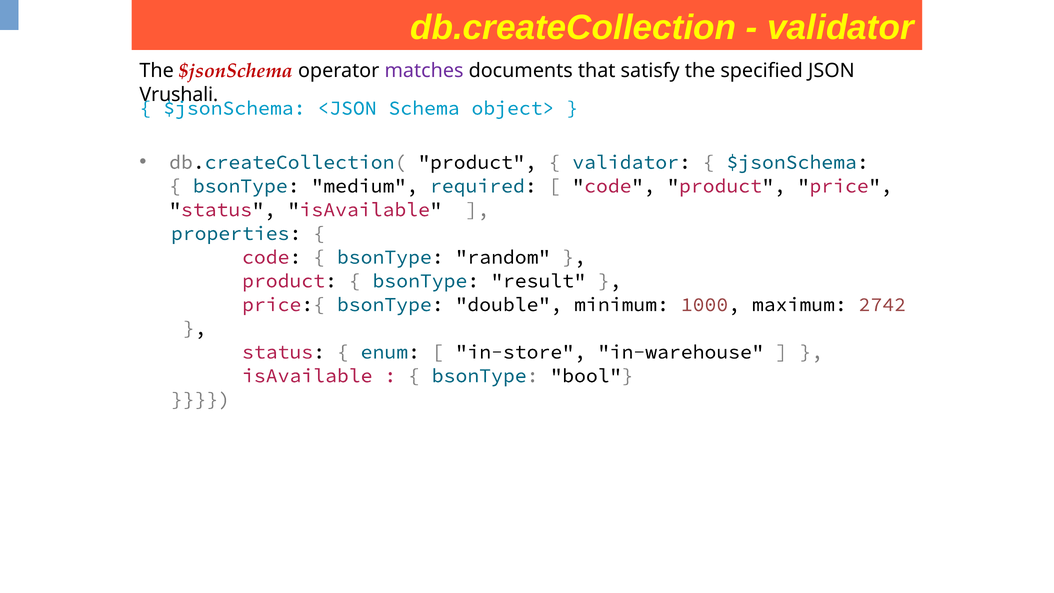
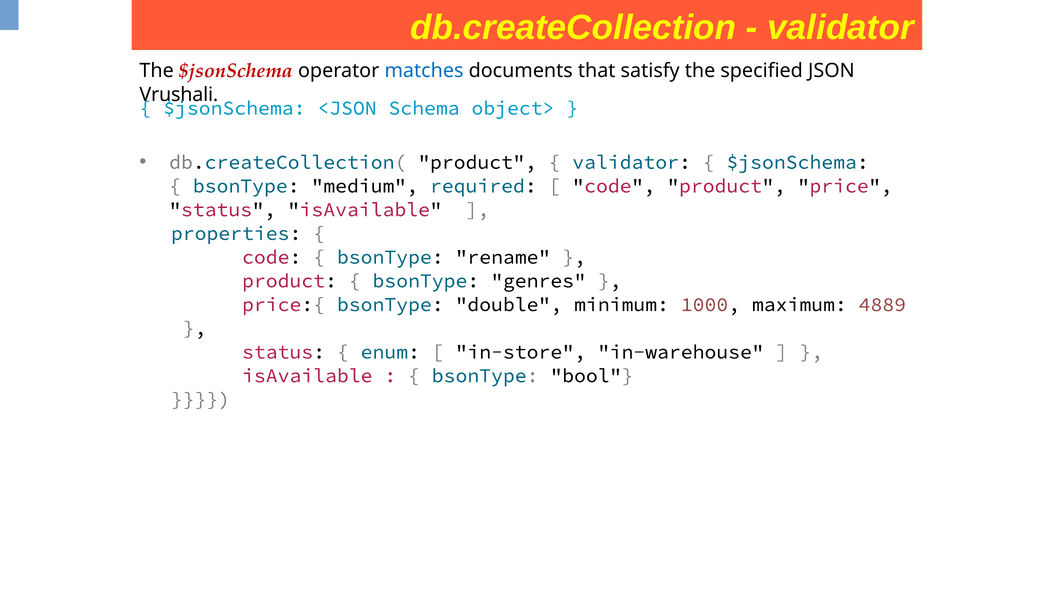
matches colour: purple -> blue (424, 71)
random: random -> rename (503, 257)
result: result -> genres (538, 281)
2742: 2742 -> 4889 (882, 304)
